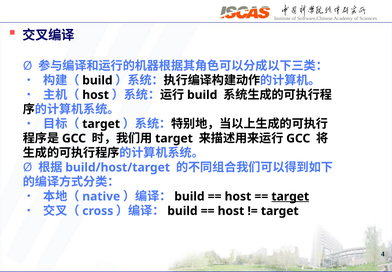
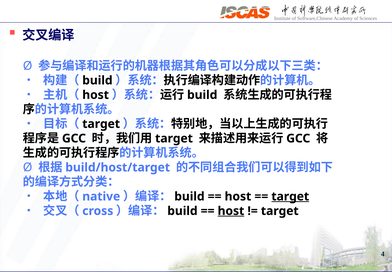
host underline: none -> present (231, 210)
